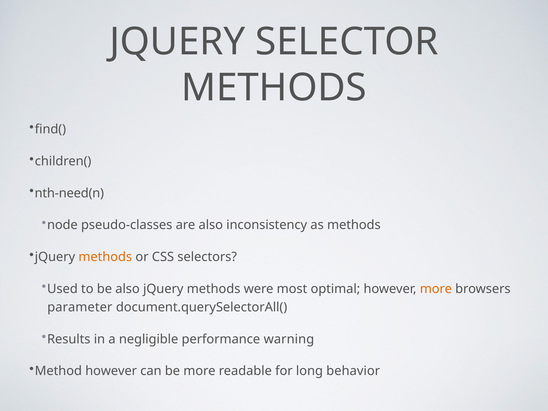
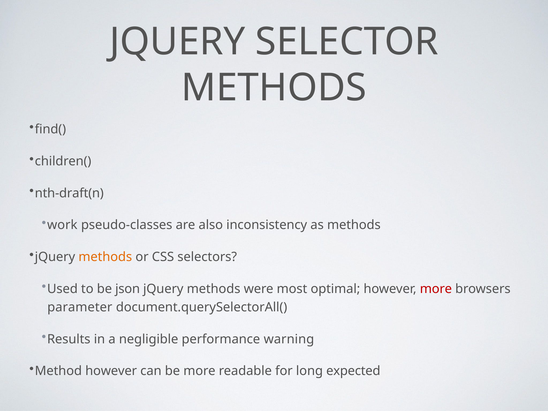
nth-need(n: nth-need(n -> nth-draft(n (69, 193)
node: node -> work (62, 225)
be also: also -> json (128, 289)
more colour: orange -> red (436, 289)
behavior: behavior -> expected (353, 371)
